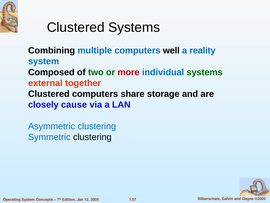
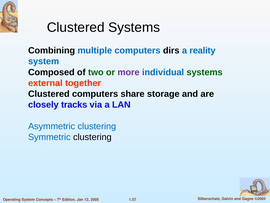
well: well -> dirs (171, 50)
more colour: red -> purple (129, 72)
cause: cause -> tracks (74, 104)
